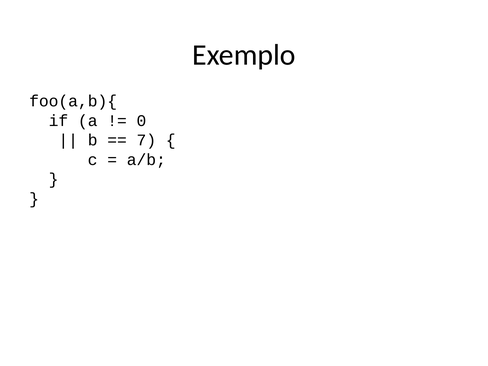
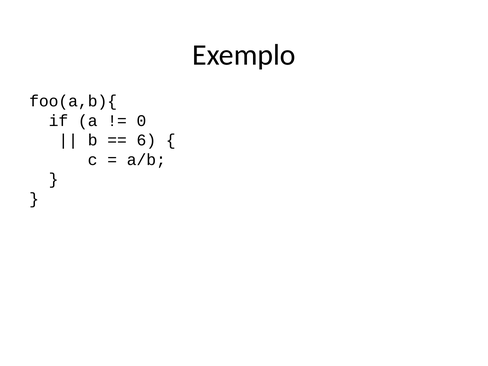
7: 7 -> 6 (146, 140)
